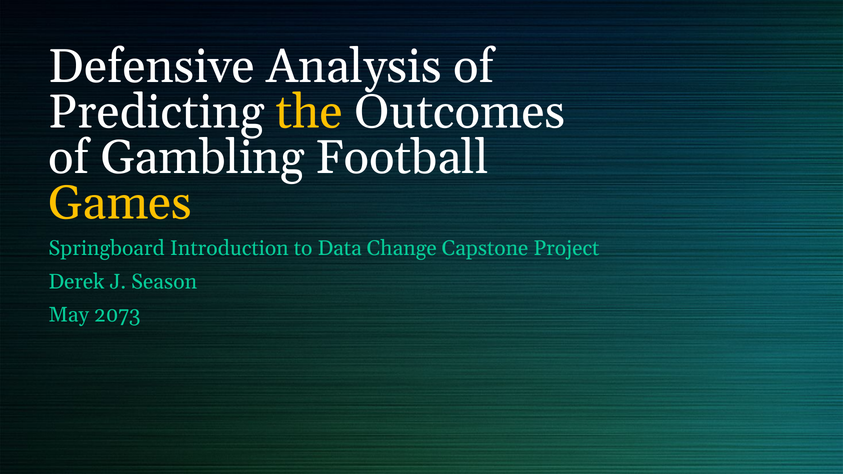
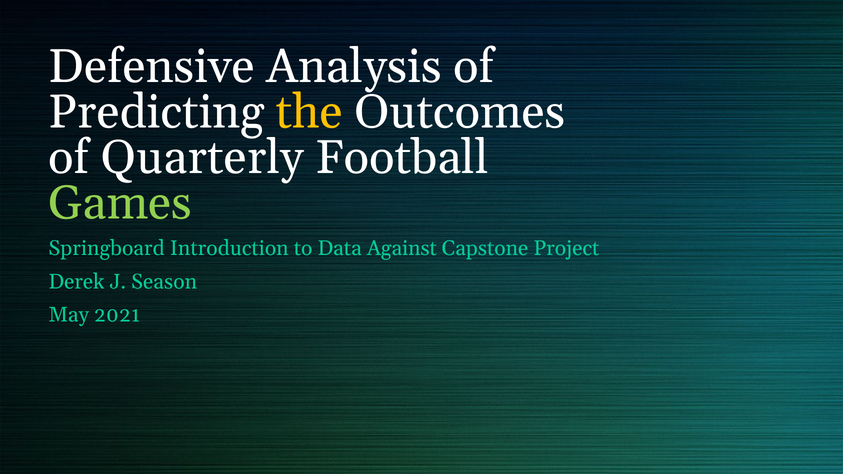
Gambling: Gambling -> Quarterly (202, 158)
Games colour: yellow -> light green (120, 203)
Change: Change -> Against (402, 249)
2073: 2073 -> 2021 (117, 315)
